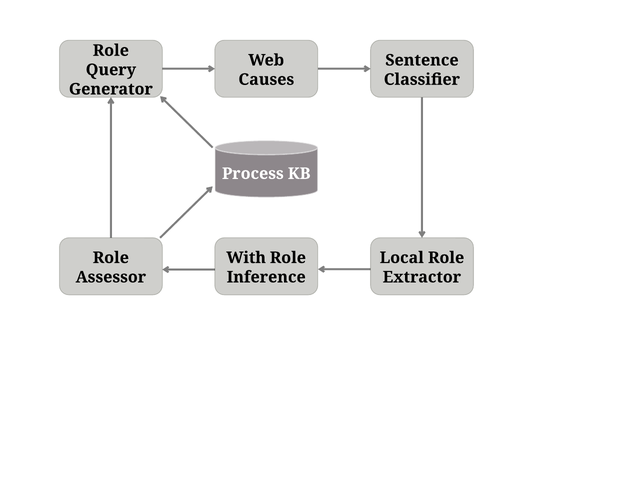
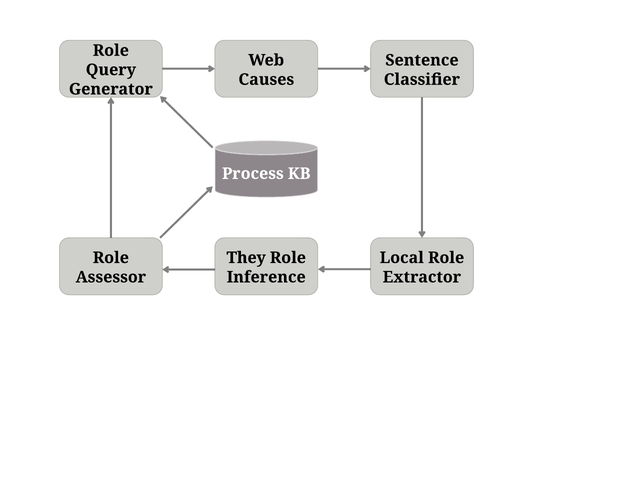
With: With -> They (246, 258)
